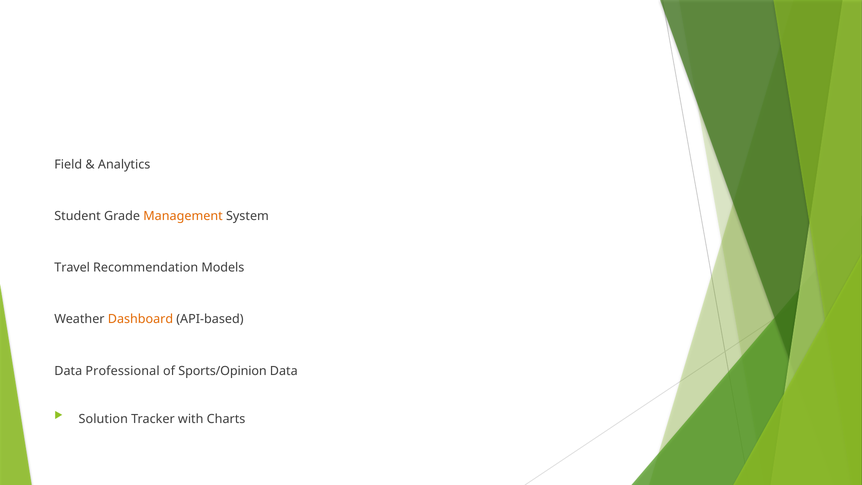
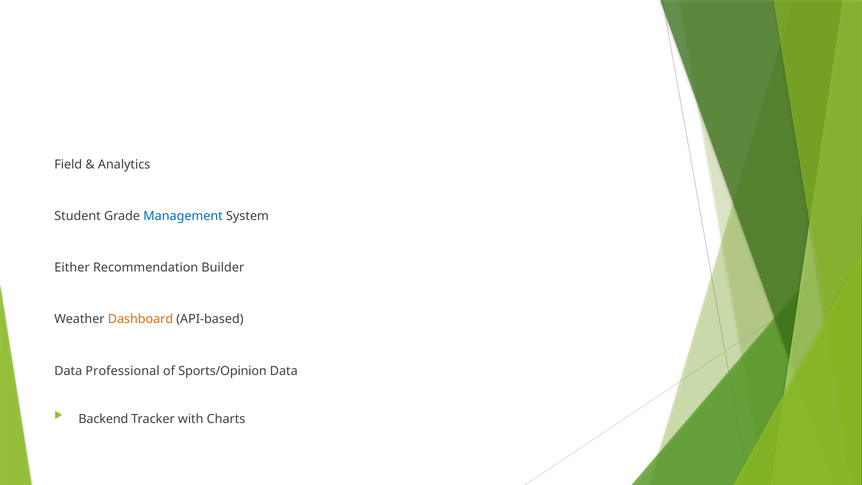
Management colour: orange -> blue (183, 216)
Travel: Travel -> Either (72, 268)
Models: Models -> Builder (223, 268)
Solution: Solution -> Backend (103, 419)
